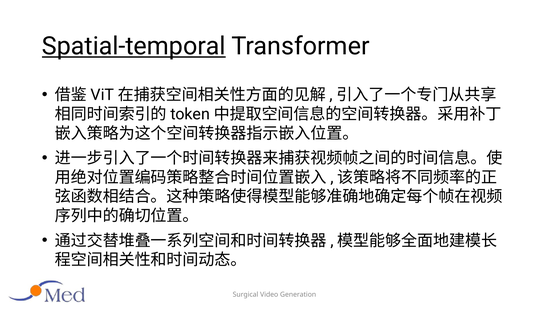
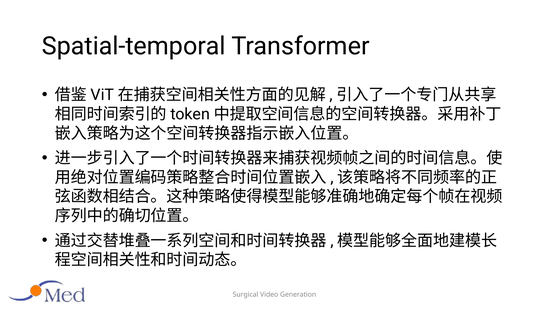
Spatial-temporal underline: present -> none (134, 46)
